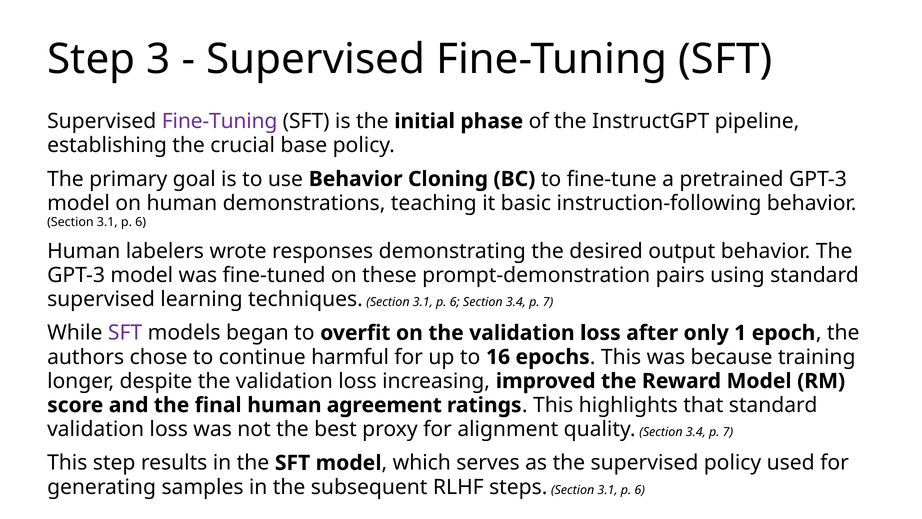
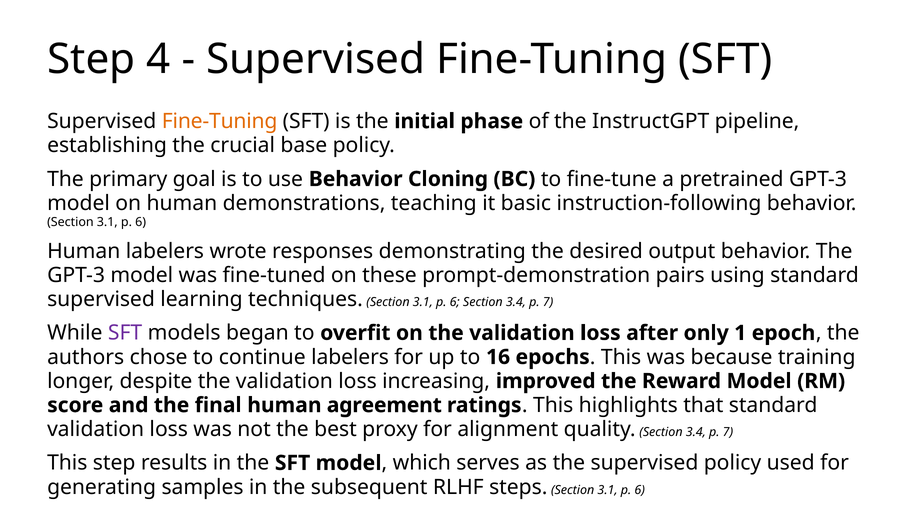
3: 3 -> 4 (158, 59)
Fine-Tuning colour: purple -> orange (220, 121)
continue harmful: harmful -> labelers (350, 357)
